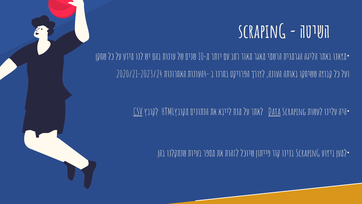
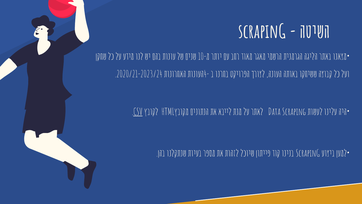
Data underline: present -> none (274, 112)
